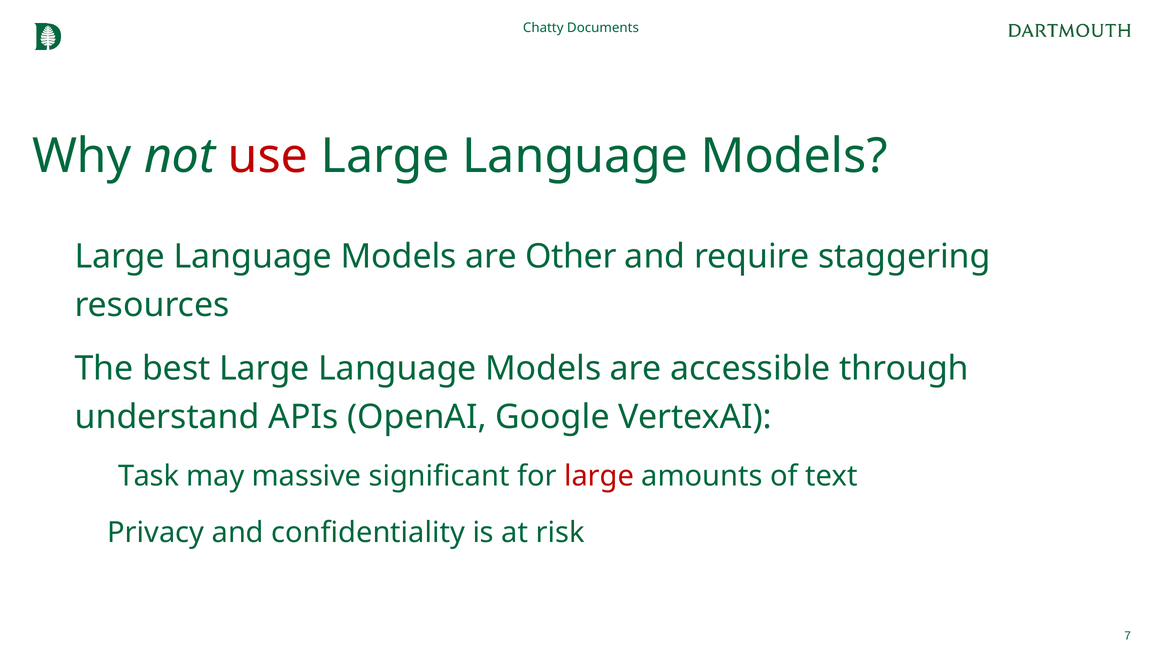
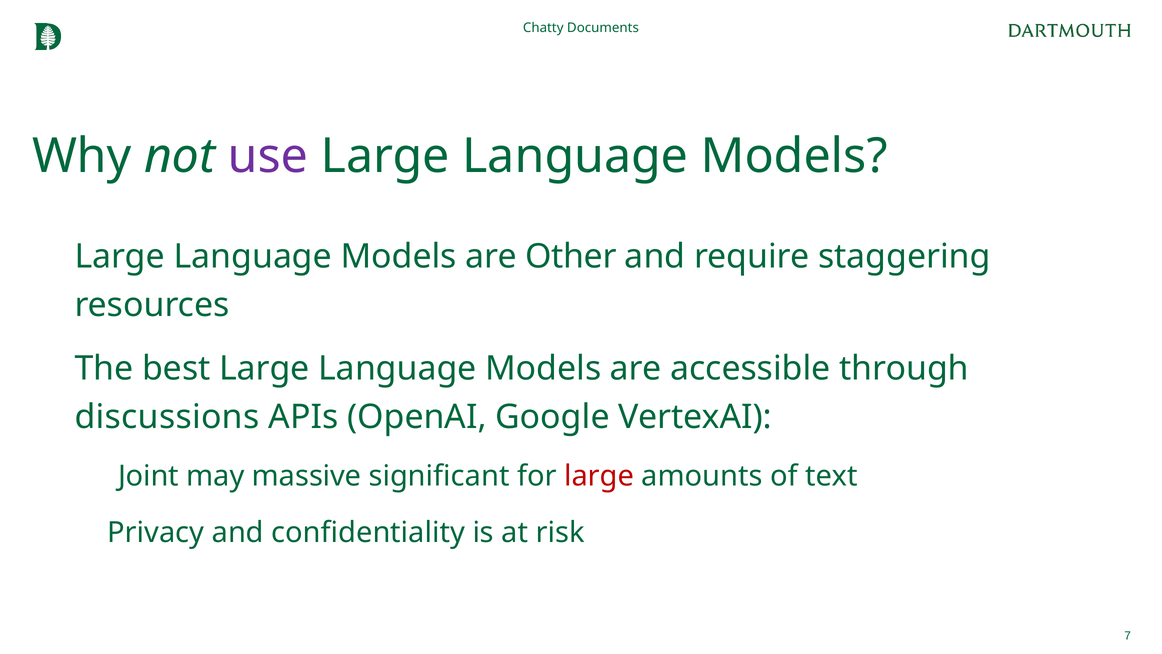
use colour: red -> purple (268, 156)
understand: understand -> discussions (167, 417)
Task: Task -> Joint (149, 476)
